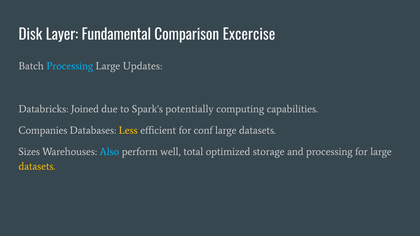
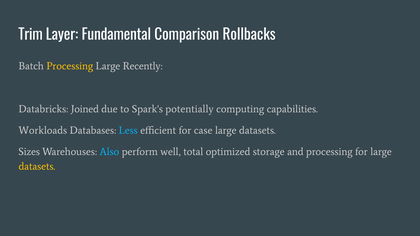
Disk: Disk -> Trim (30, 35)
Excercise: Excercise -> Rollbacks (249, 35)
Processing colour: light blue -> yellow (70, 66)
Updates: Updates -> Recently (143, 66)
Companies: Companies -> Workloads (43, 130)
Less colour: yellow -> light blue (128, 130)
conf: conf -> case (203, 130)
